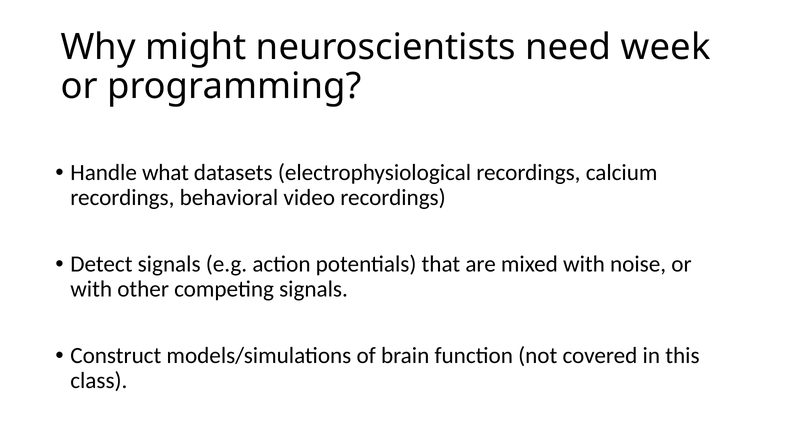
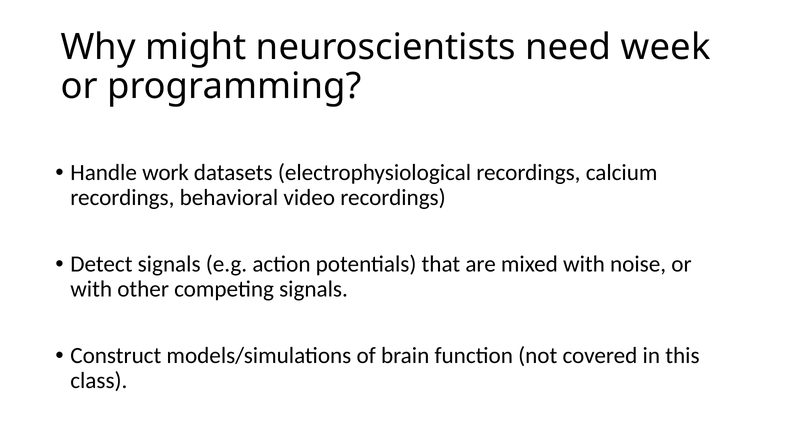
what: what -> work (165, 173)
